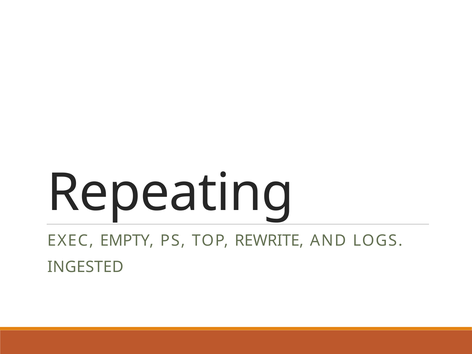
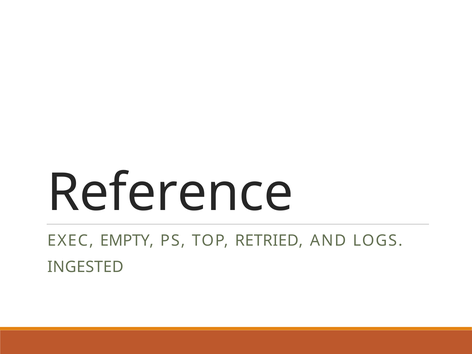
Repeating: Repeating -> Reference (170, 193)
REWRITE: REWRITE -> RETRIED (269, 241)
